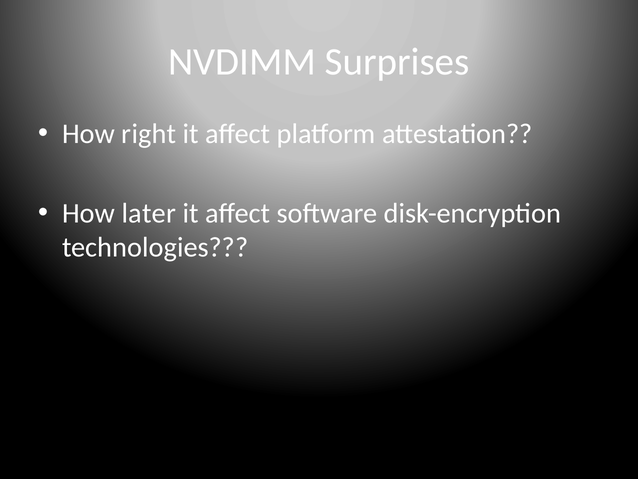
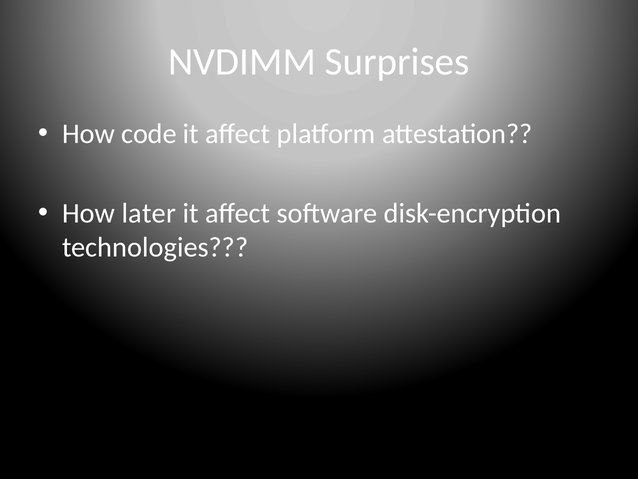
right: right -> code (149, 134)
